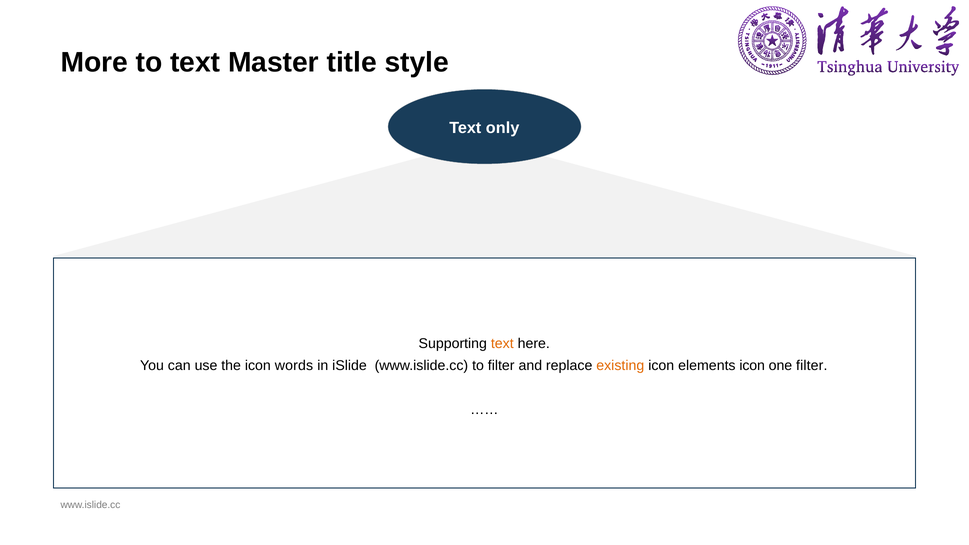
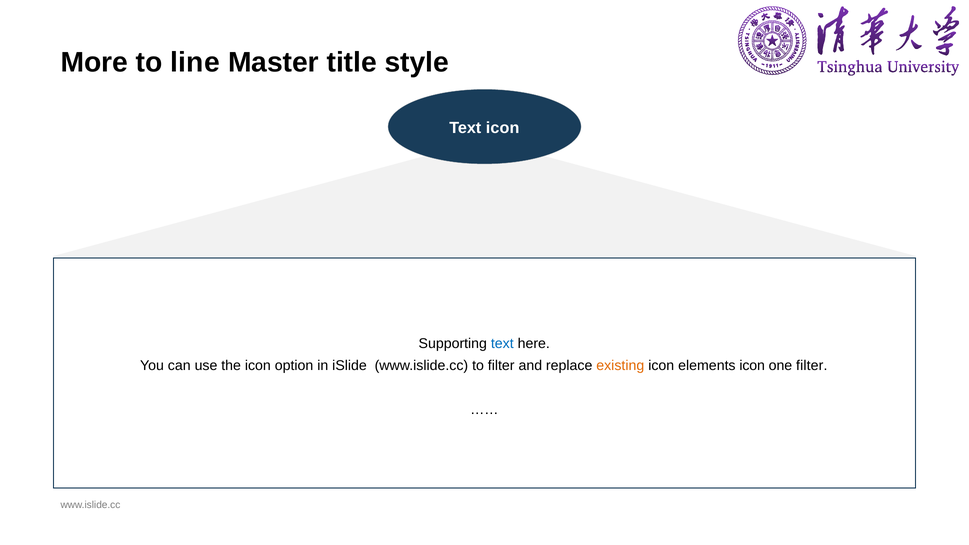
to text: text -> line (195, 63)
Text only: only -> icon (503, 128)
text colour: orange -> blue (502, 344)
words: words -> option (294, 366)
